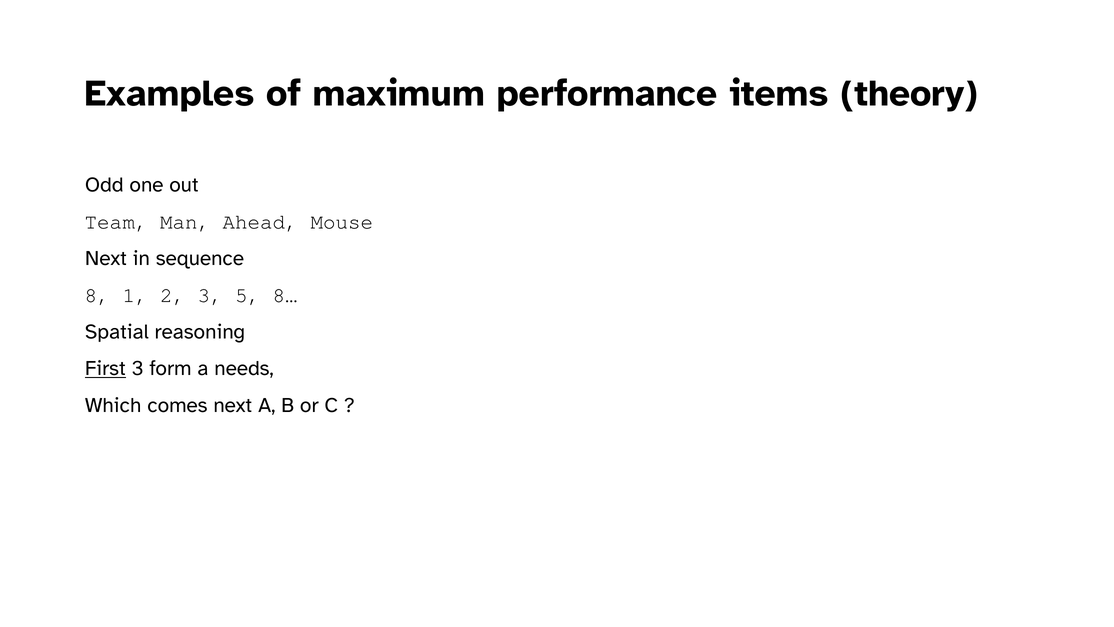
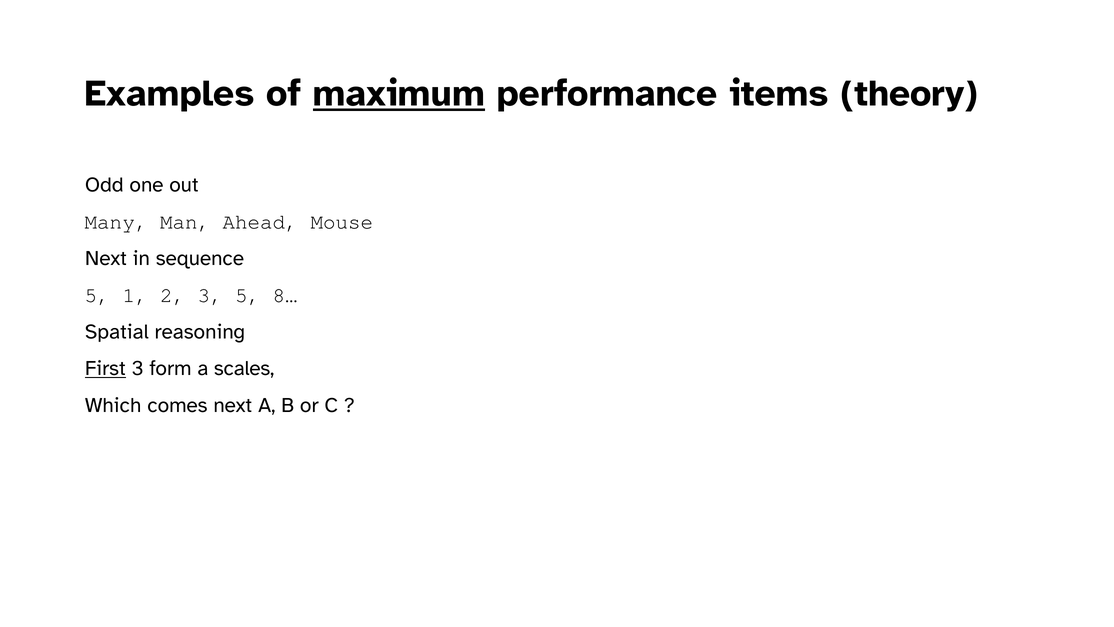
maximum underline: none -> present (399, 94)
Team: Team -> Many (116, 222)
8: 8 -> 5 (97, 295)
needs: needs -> scales (244, 368)
